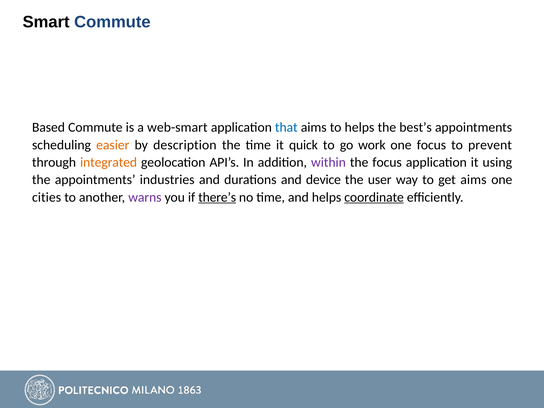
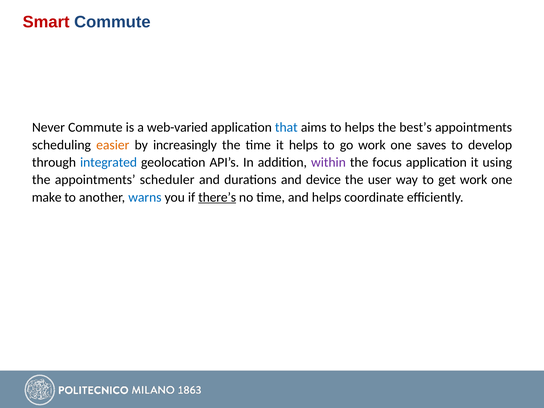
Smart colour: black -> red (46, 22)
Based: Based -> Never (48, 127)
web-smart: web-smart -> web-varied (177, 127)
description: description -> increasingly (185, 145)
it quick: quick -> helps (303, 145)
one focus: focus -> saves (431, 145)
prevent: prevent -> develop (490, 145)
integrated colour: orange -> blue (109, 162)
industries: industries -> scheduler (167, 180)
get aims: aims -> work (474, 180)
cities: cities -> make (47, 197)
warns colour: purple -> blue (145, 197)
coordinate underline: present -> none (374, 197)
